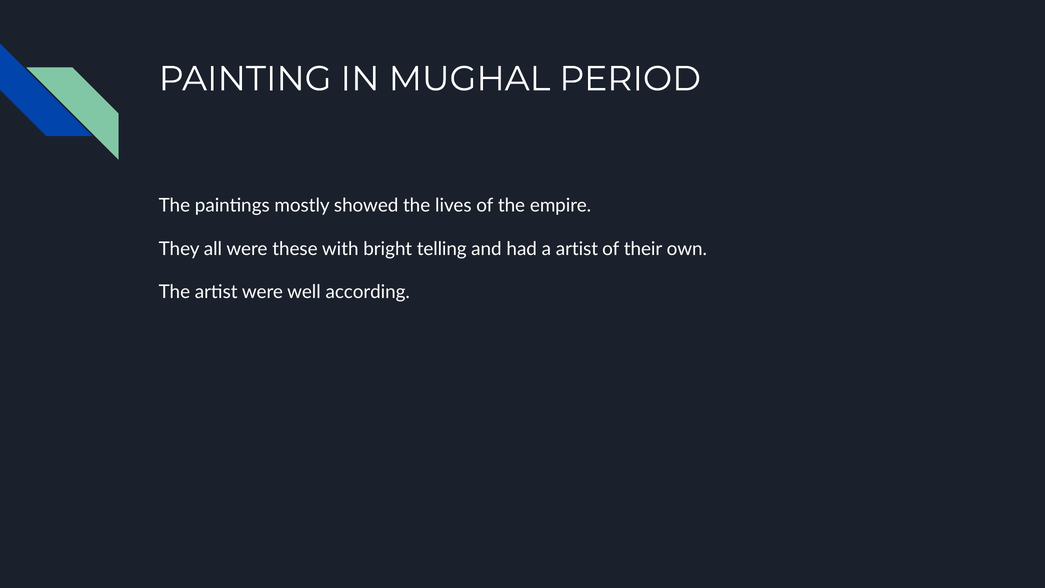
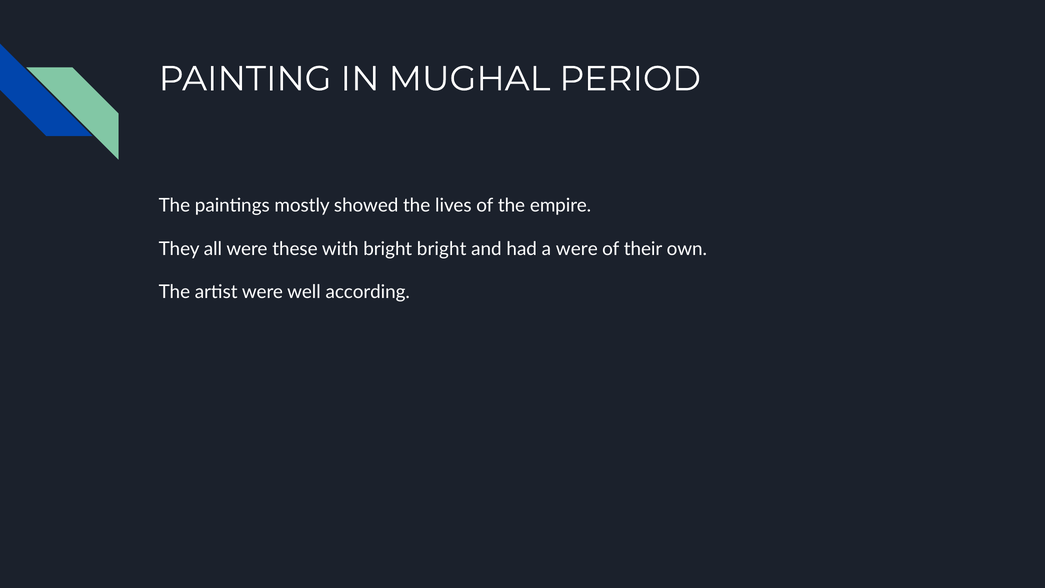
bright telling: telling -> bright (442, 249)
a artist: artist -> were (577, 249)
